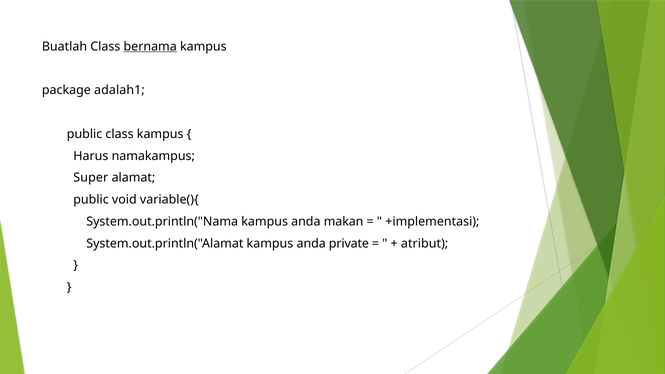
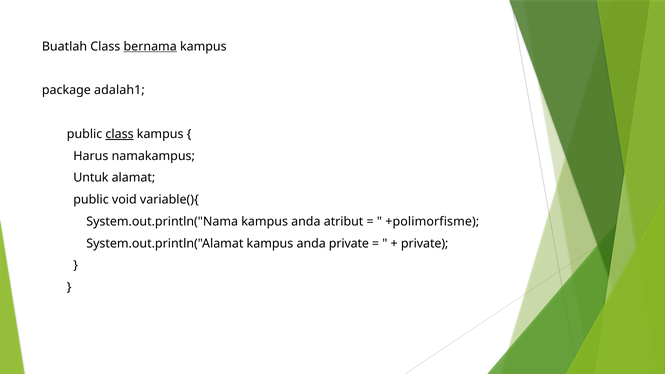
class underline: none -> present (120, 134)
Super: Super -> Untuk (91, 178)
makan: makan -> atribut (344, 222)
+implementasi: +implementasi -> +polimorfisme (432, 222)
atribut: atribut -> private (425, 244)
